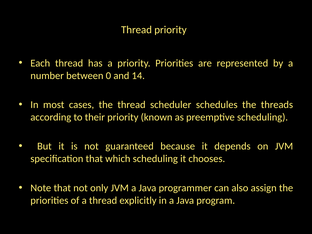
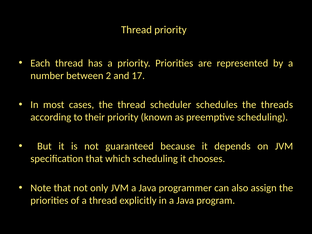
0: 0 -> 2 (108, 76)
14: 14 -> 17 (138, 76)
